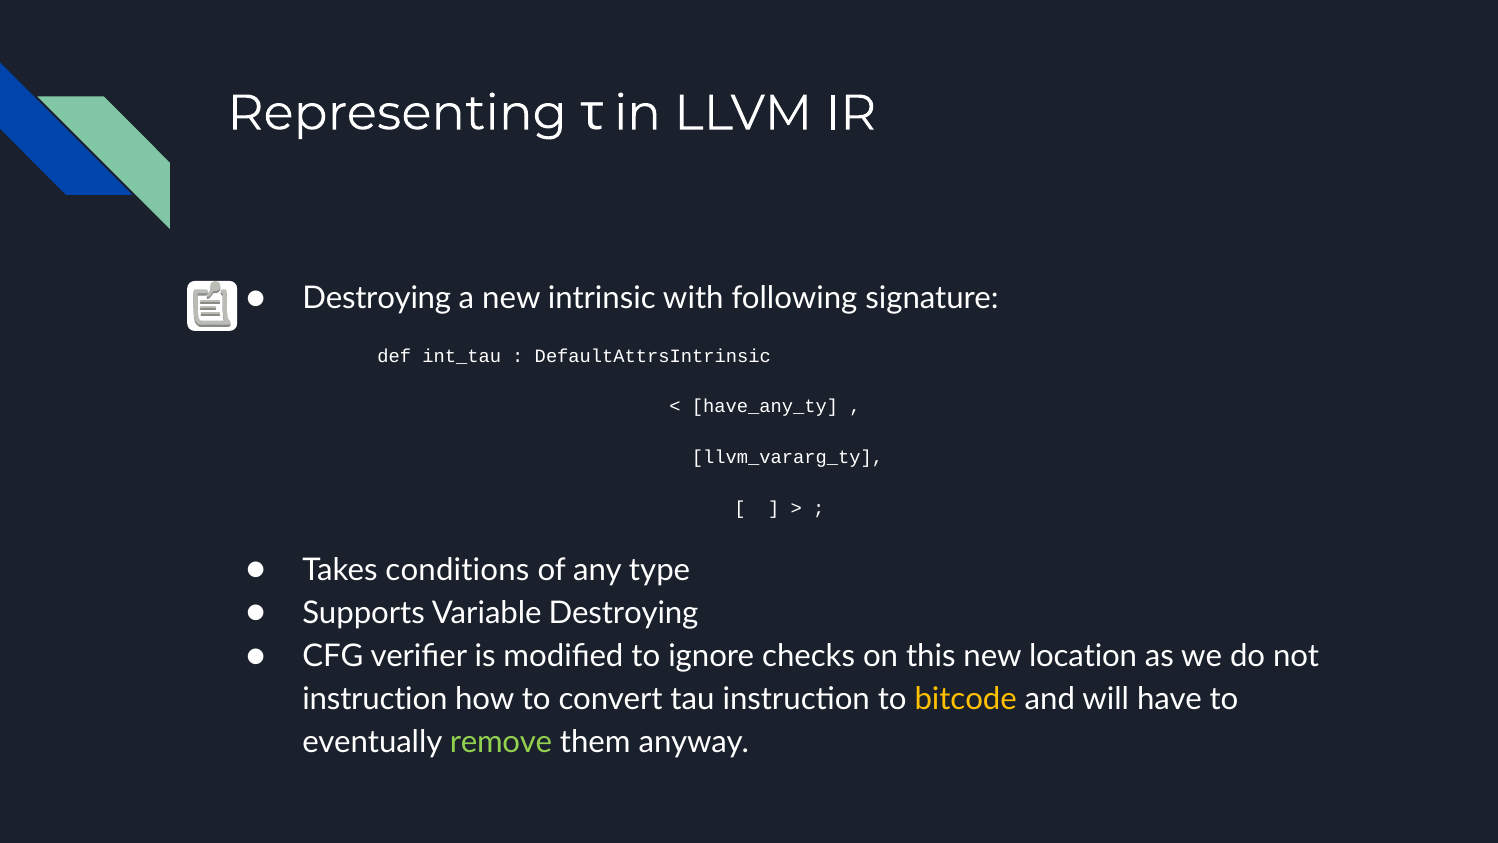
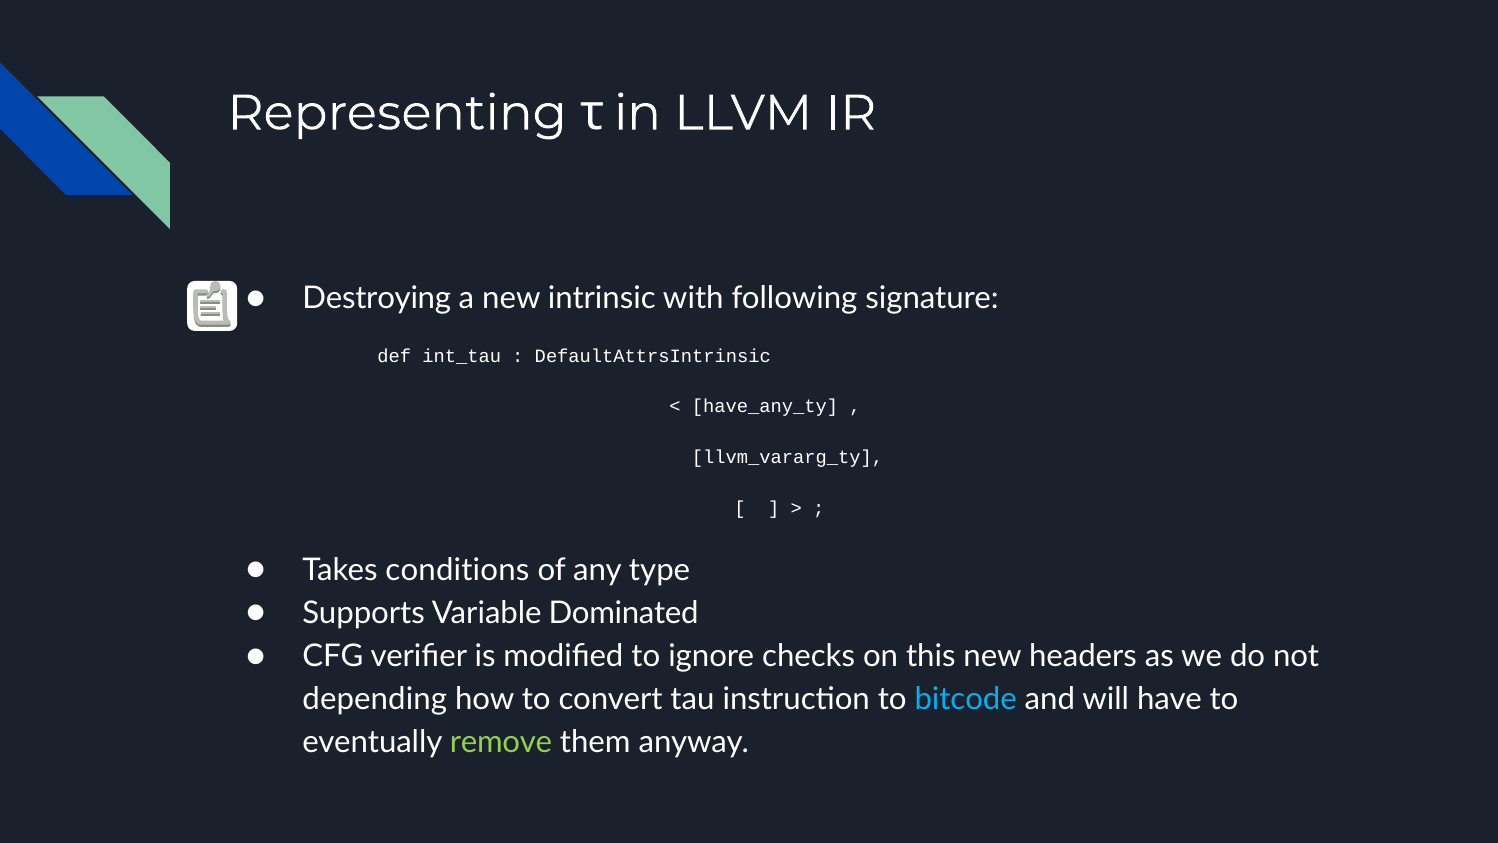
Variable Destroying: Destroying -> Dominated (624, 613)
location: location -> headers (1083, 656)
instruction: instruction -> depending (375, 699)
bitcode colour: yellow -> light blue (966, 699)
